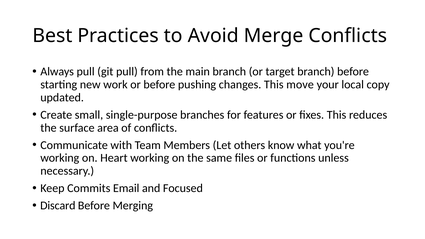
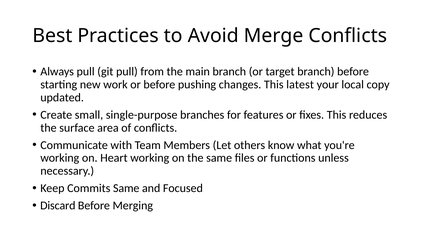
move: move -> latest (300, 85)
Commits Email: Email -> Same (126, 188)
